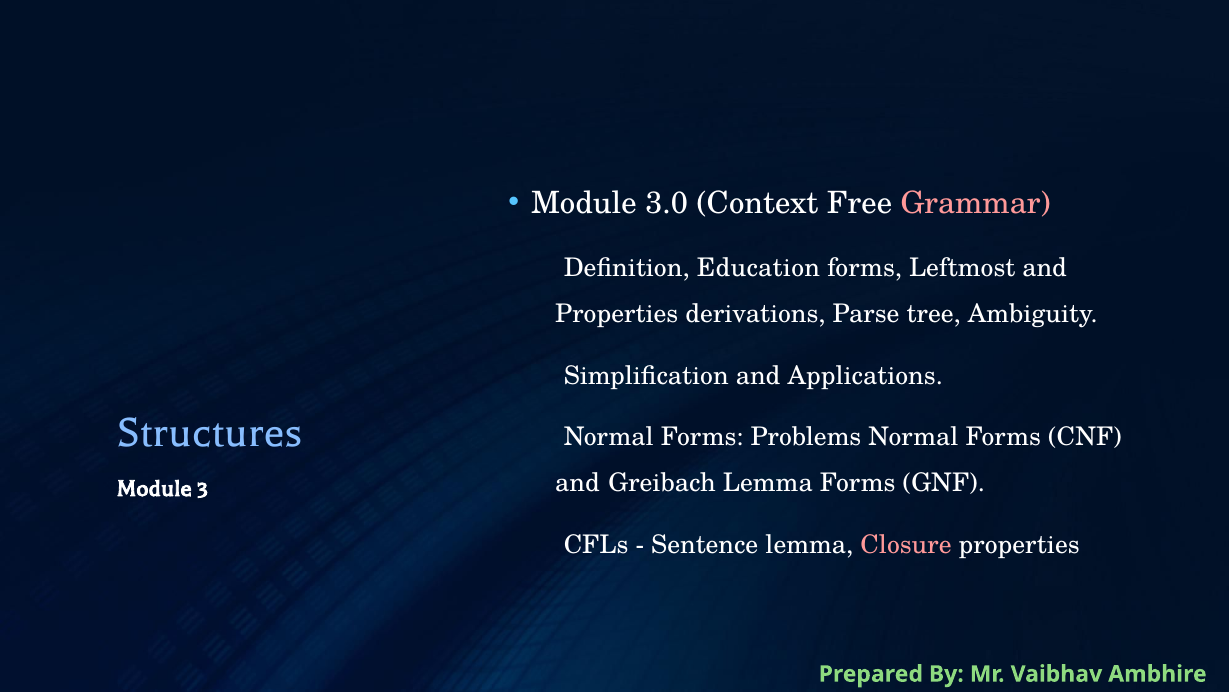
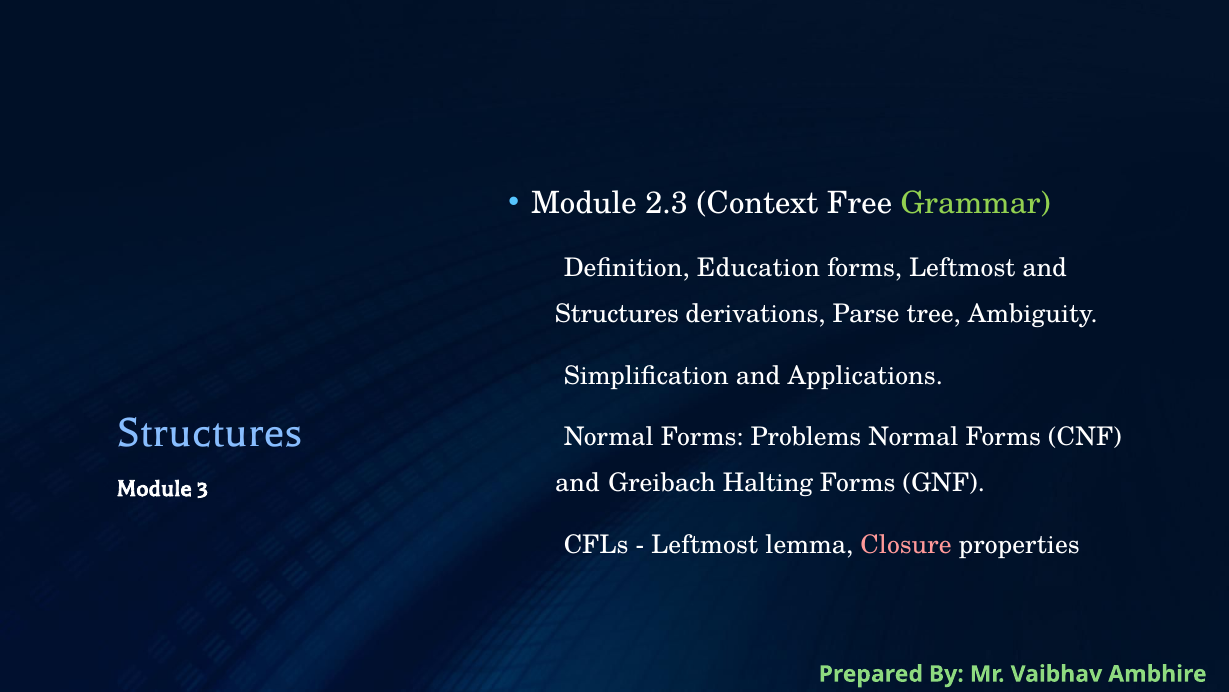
3.0: 3.0 -> 2.3 (667, 203)
Grammar colour: pink -> light green (976, 203)
Properties: Properties -> Structures (617, 314)
Greibach Lemma: Lemma -> Halting (768, 483)
Sentence: Sentence -> Leftmost (705, 545)
